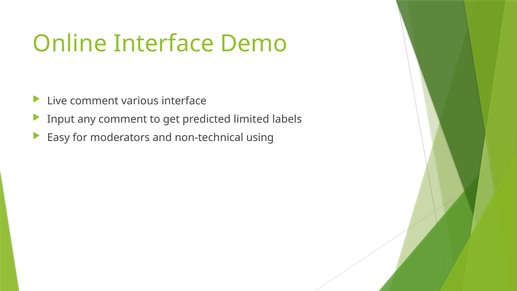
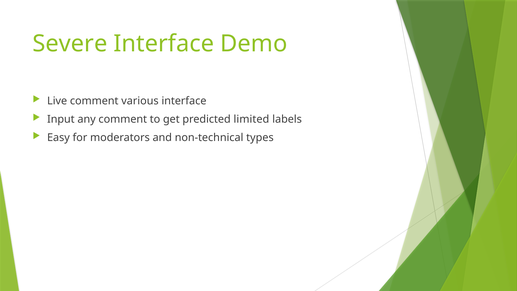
Online: Online -> Severe (70, 44)
using: using -> types (260, 137)
